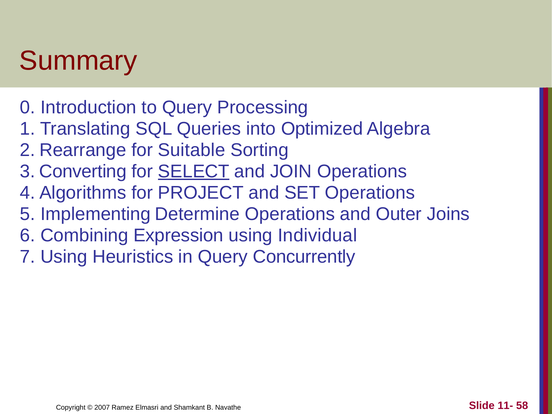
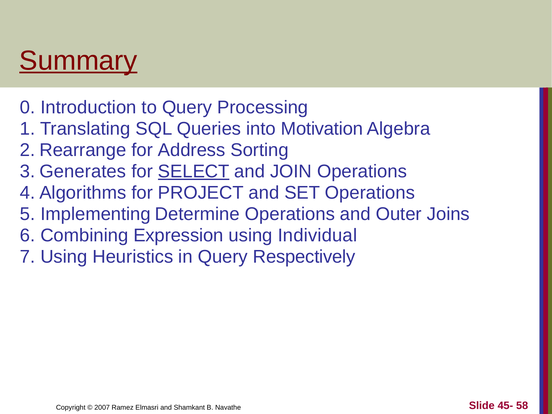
Summary underline: none -> present (78, 61)
Optimized: Optimized -> Motivation (322, 129)
Suitable: Suitable -> Address (192, 150)
Converting: Converting -> Generates (83, 171)
Concurrently: Concurrently -> Respectively (304, 257)
11-: 11- -> 45- (505, 406)
